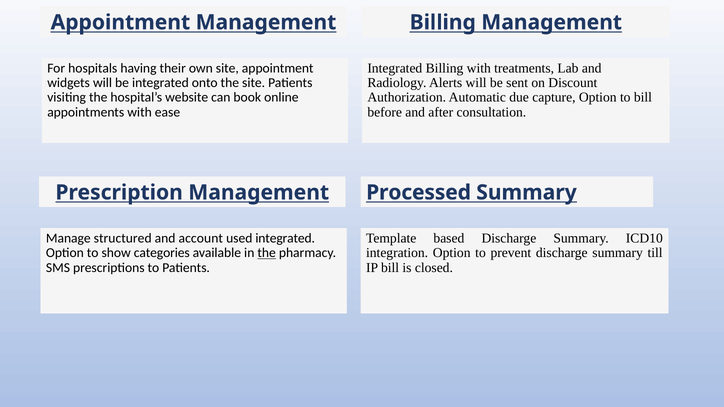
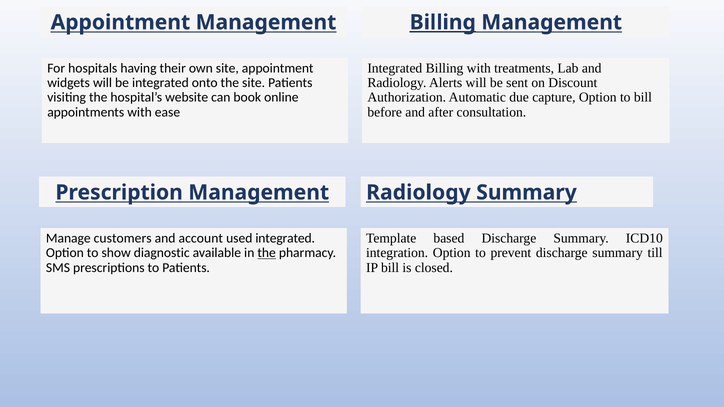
Billing underline: none -> present (443, 22)
Processed: Processed -> Radiology (418, 193)
structured: structured -> customers (123, 238)
categories: categories -> diagnostic (162, 253)
